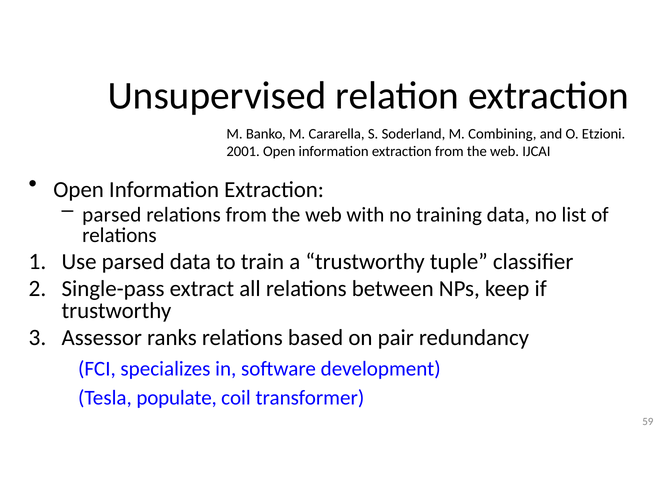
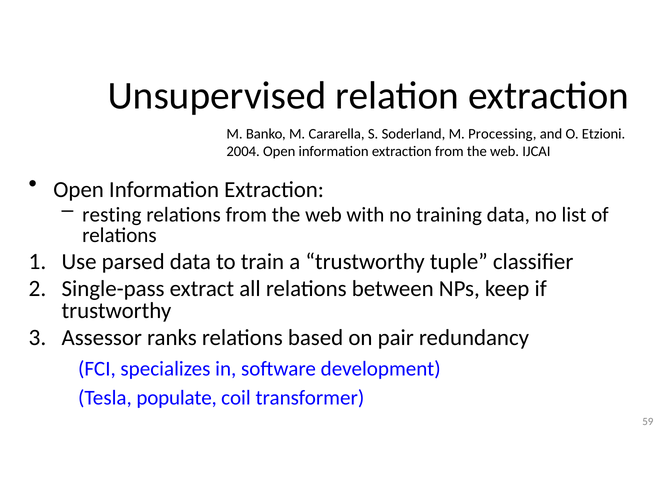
Combining: Combining -> Processing (502, 134)
2001: 2001 -> 2004 (243, 152)
parsed: parsed -> resting (112, 215)
